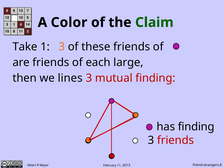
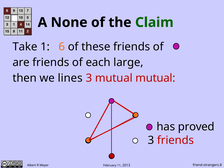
Color: Color -> None (69, 22)
1 3: 3 -> 6 (62, 47)
mutual finding: finding -> mutual (155, 78)
has finding: finding -> proved (196, 127)
